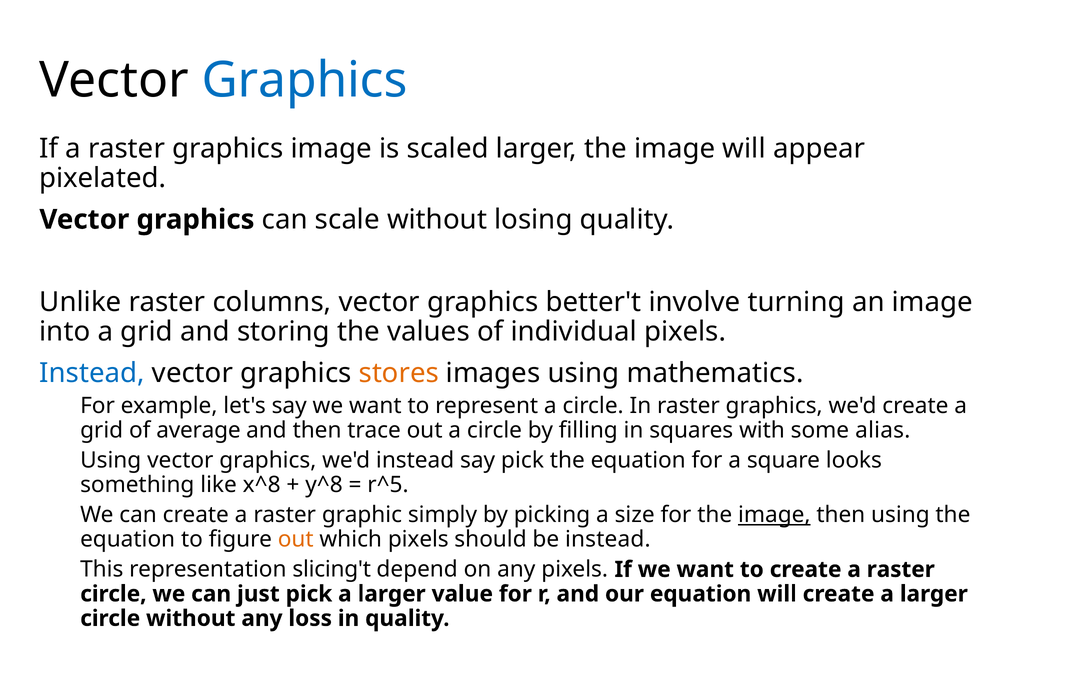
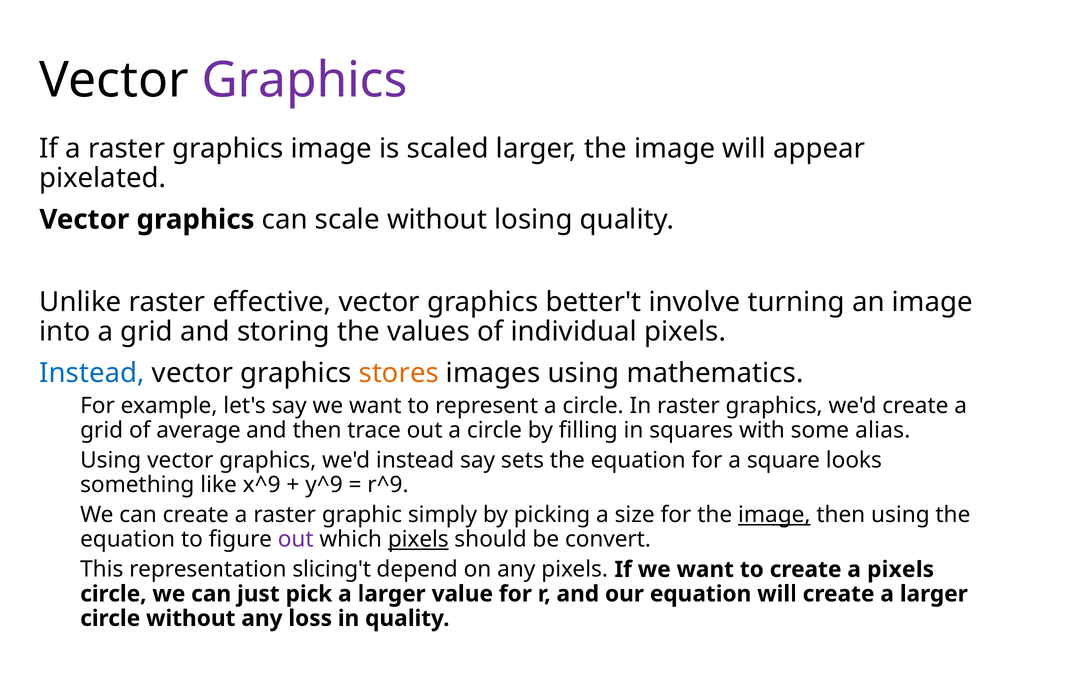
Graphics colour: blue -> purple (305, 80)
columns: columns -> effective (272, 302)
say pick: pick -> sets (522, 461)
x^8: x^8 -> x^9 (262, 485)
y^8: y^8 -> y^9 (324, 485)
r^5: r^5 -> r^9 (388, 485)
out colour: orange -> purple (296, 540)
pixels underline: none -> present (418, 540)
be instead: instead -> convert (608, 540)
to create a raster: raster -> pixels (901, 570)
